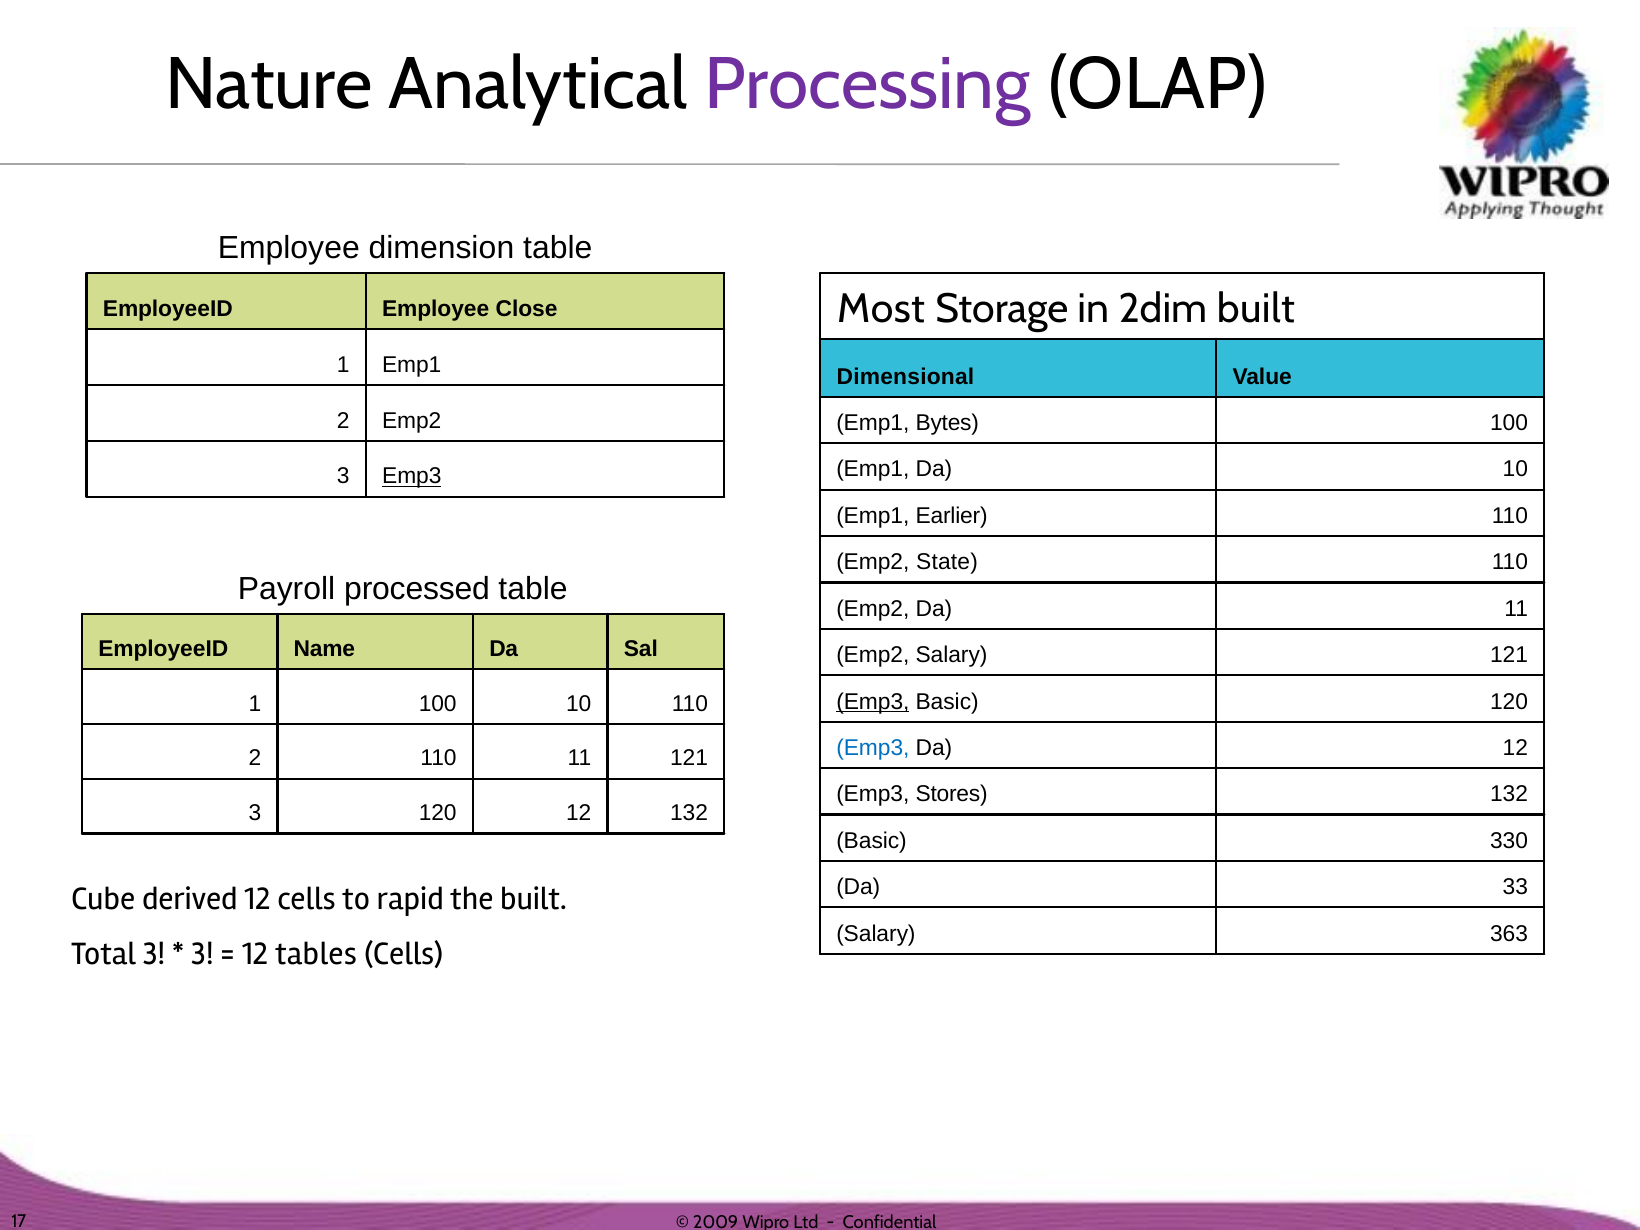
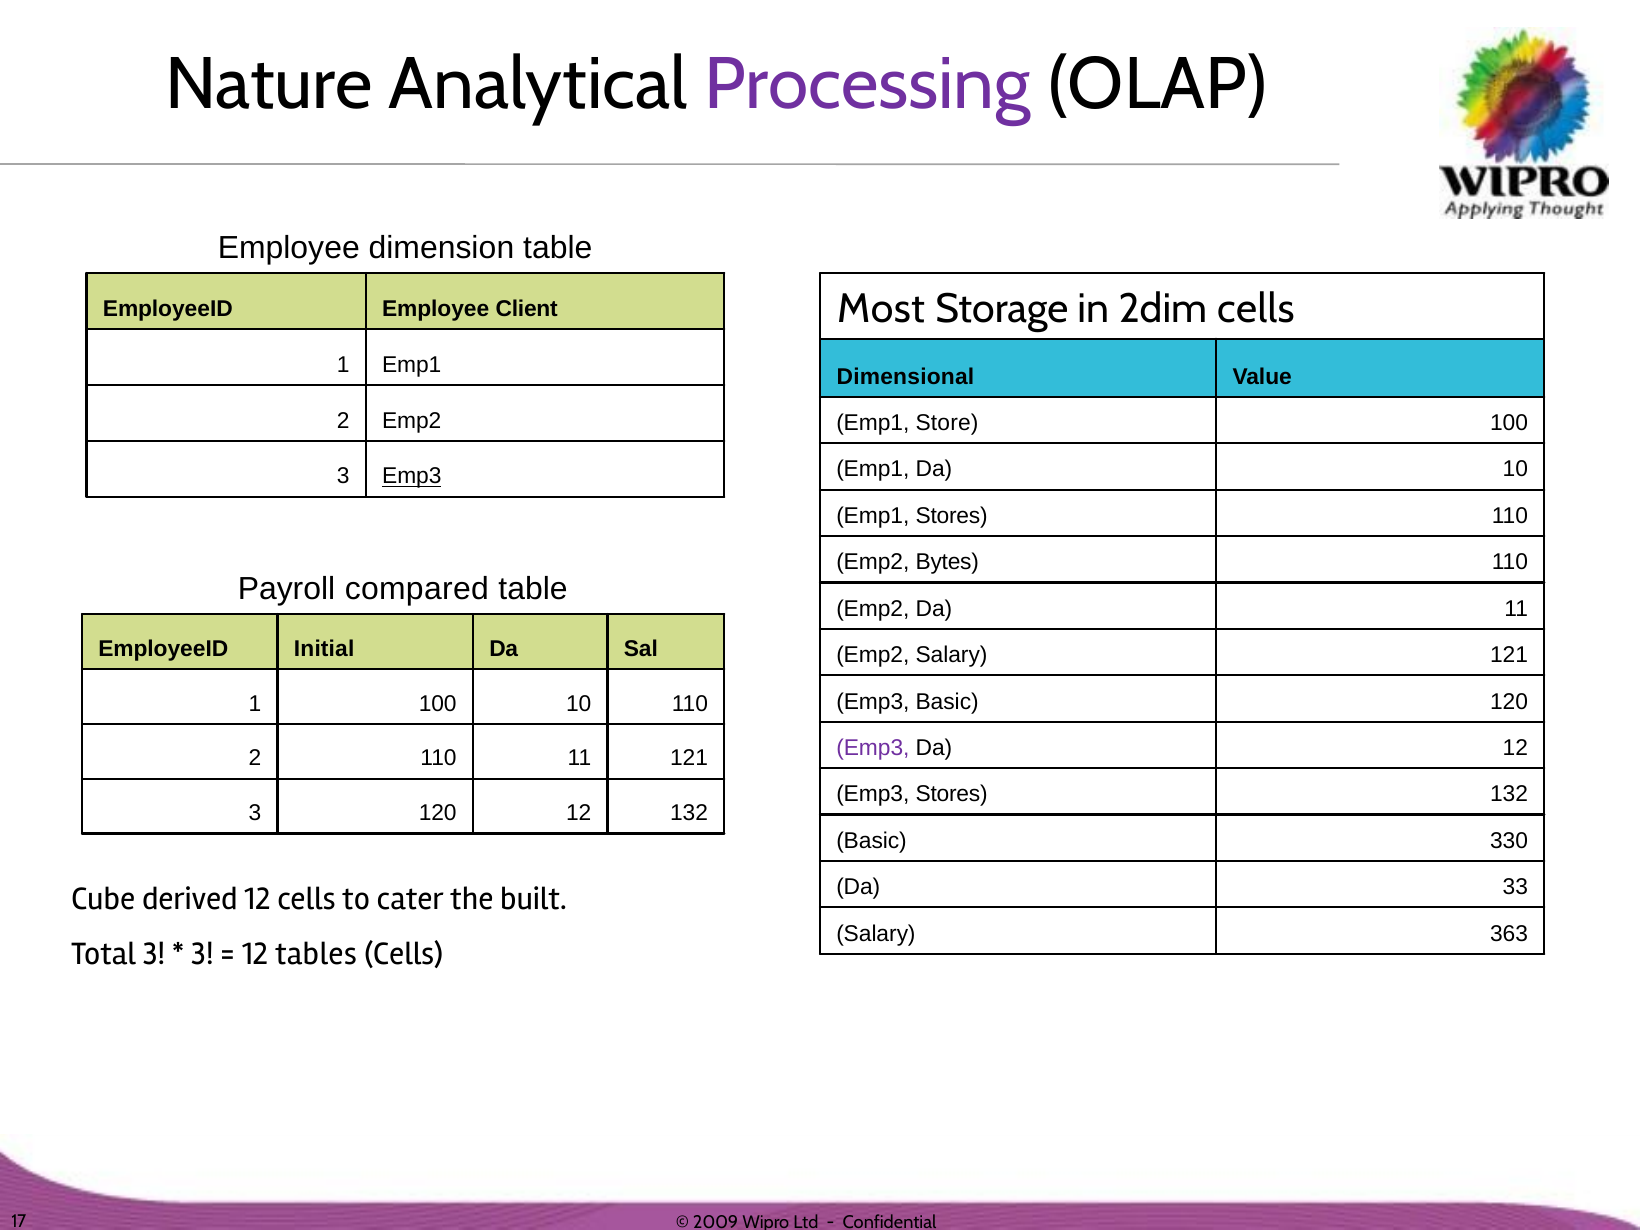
2dim built: built -> cells (1256, 309)
Close: Close -> Client (527, 309)
Bytes: Bytes -> Store (947, 423)
Emp1 Earlier: Earlier -> Stores (952, 516)
State: State -> Bytes (947, 562)
processed: processed -> compared (417, 589)
Name: Name -> Initial (324, 649)
Emp3 underline: present -> none (873, 701)
Emp3 colour: blue -> purple (873, 748)
rapid: rapid -> cater (410, 899)
